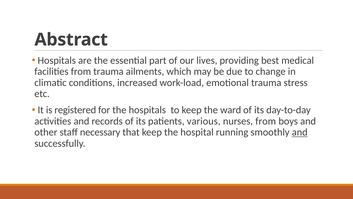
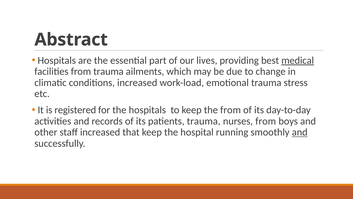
medical underline: none -> present (298, 60)
the ward: ward -> from (231, 110)
patients various: various -> trauma (204, 121)
staff necessary: necessary -> increased (100, 132)
